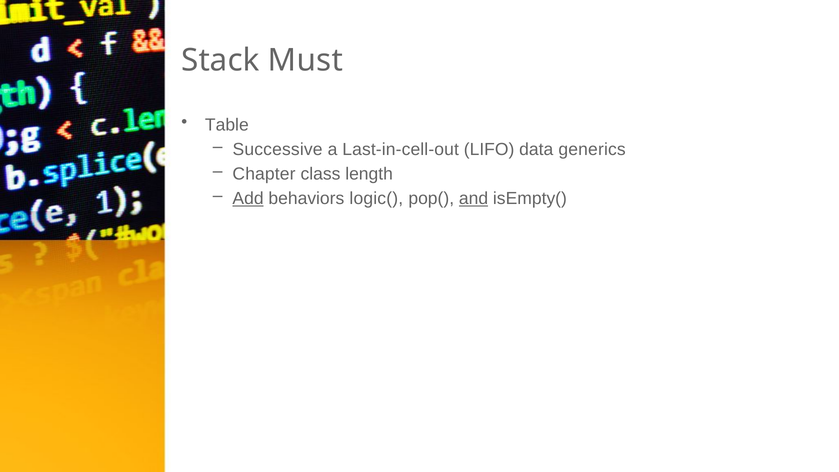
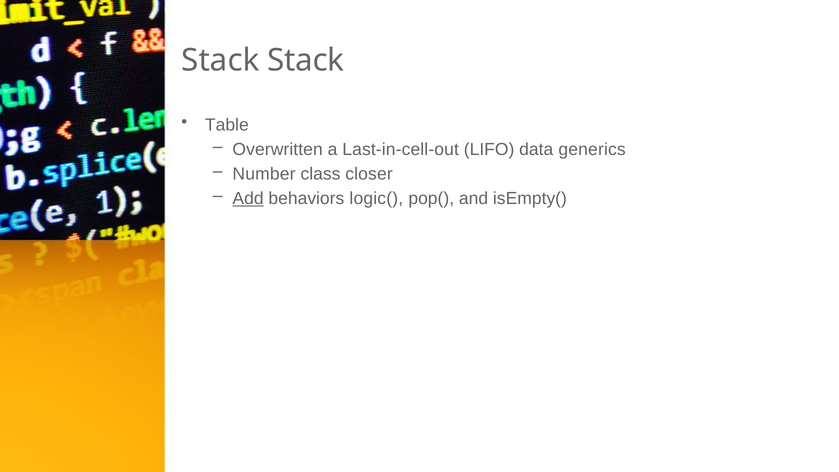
Stack Must: Must -> Stack (306, 60)
Successive: Successive -> Overwritten (278, 149)
Chapter: Chapter -> Number (264, 174)
length: length -> closer (369, 174)
and underline: present -> none (474, 198)
